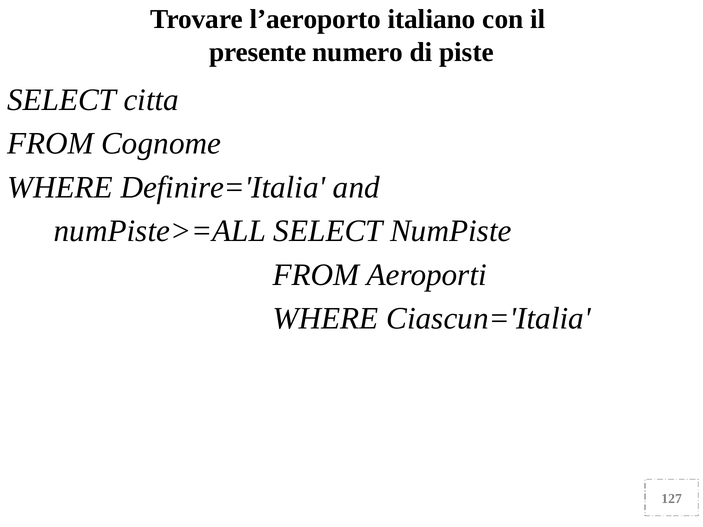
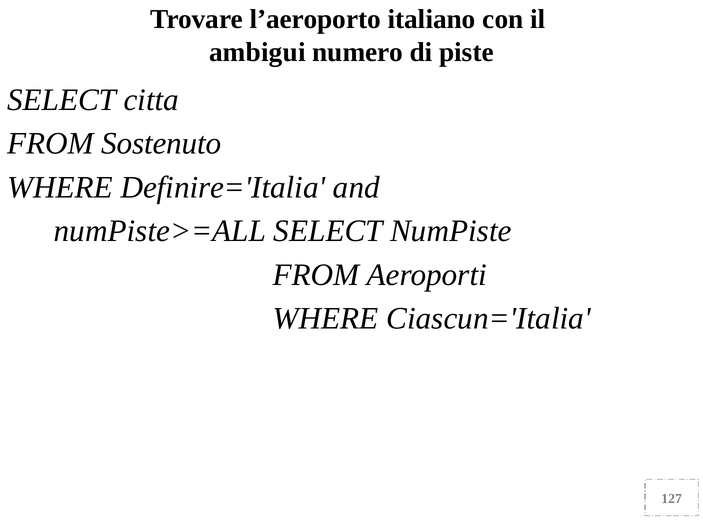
presente: presente -> ambigui (257, 52)
Cognome: Cognome -> Sostenuto (161, 144)
